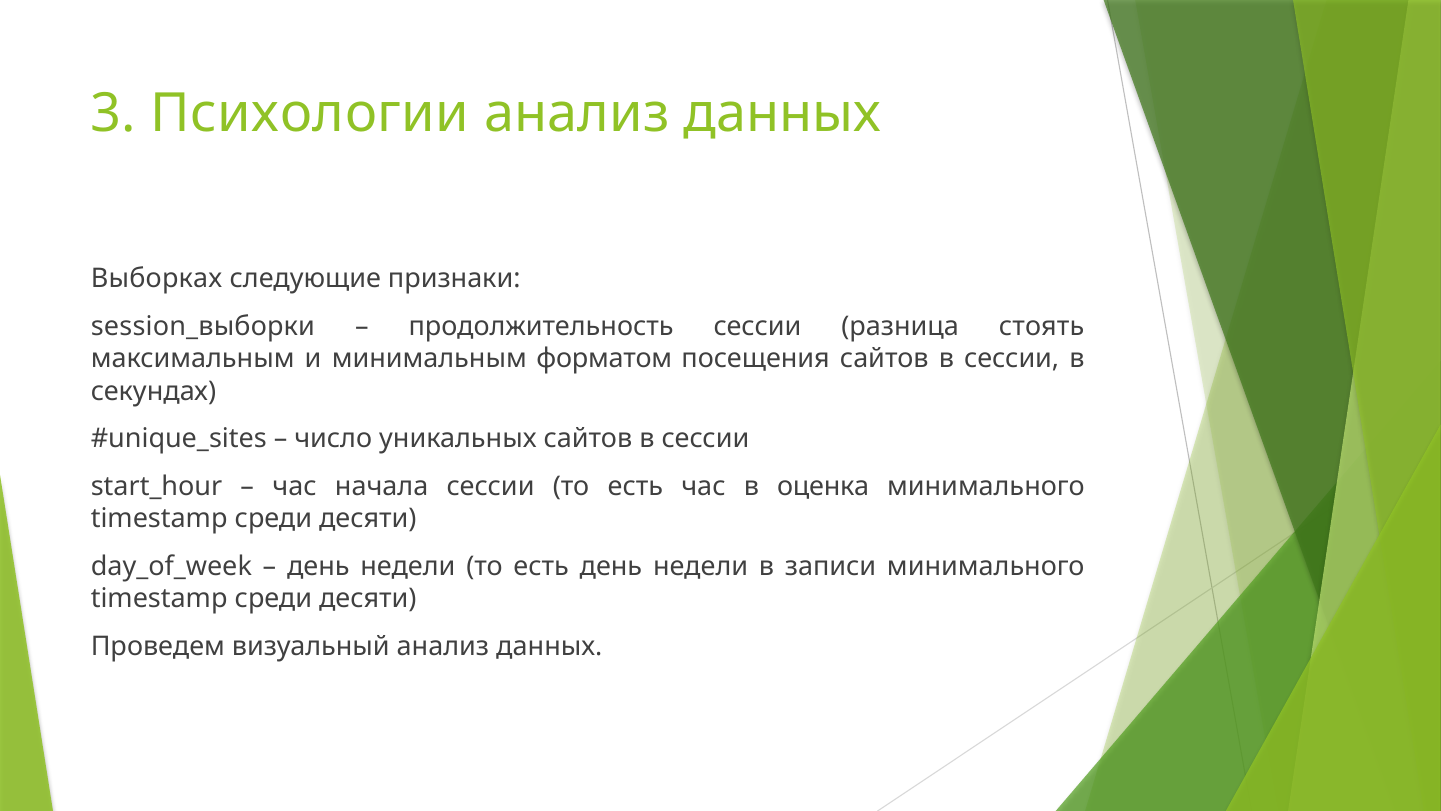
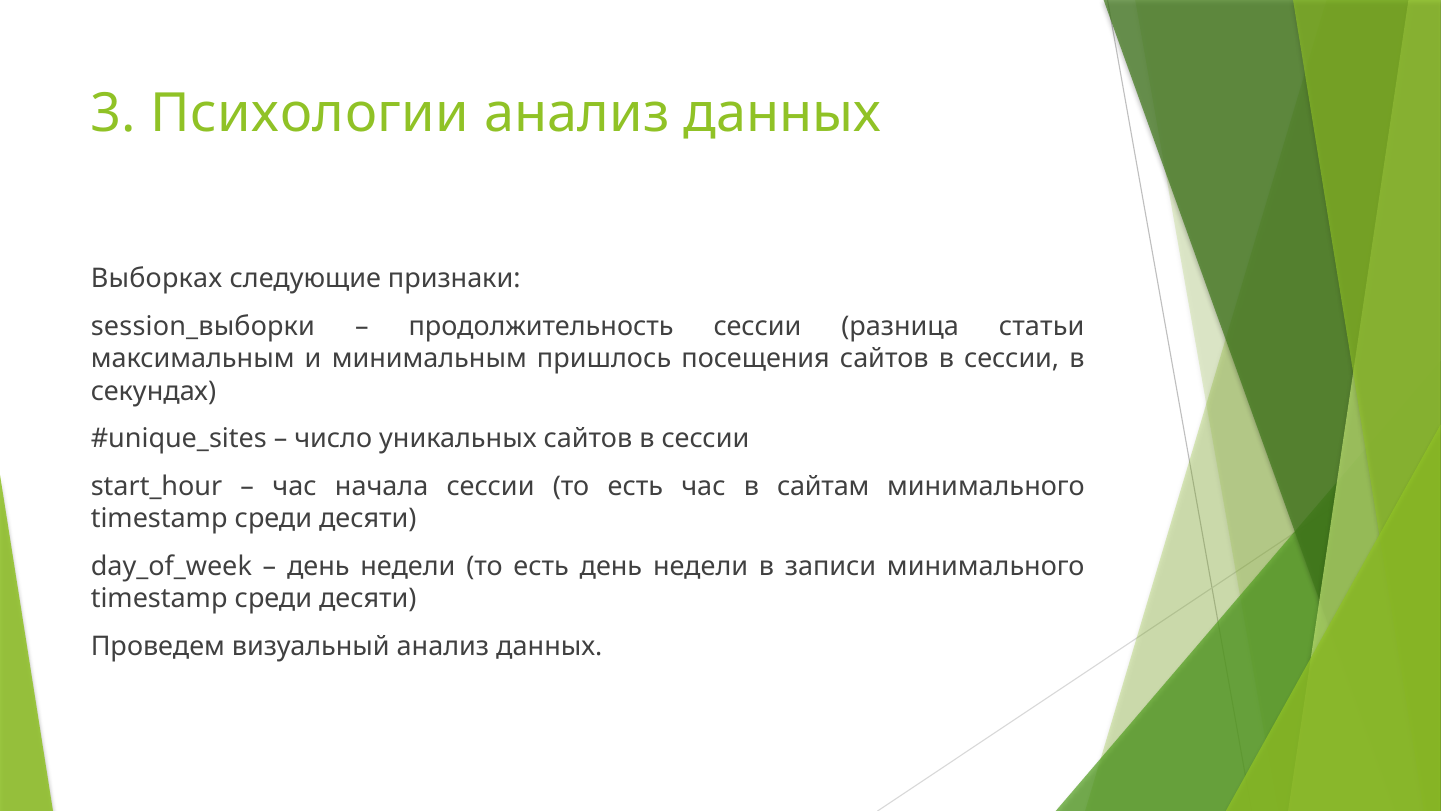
стоять: стоять -> статьи (1042, 326)
форматом: форматом -> пришлось (604, 359)
оценка: оценка -> сайтам (823, 486)
